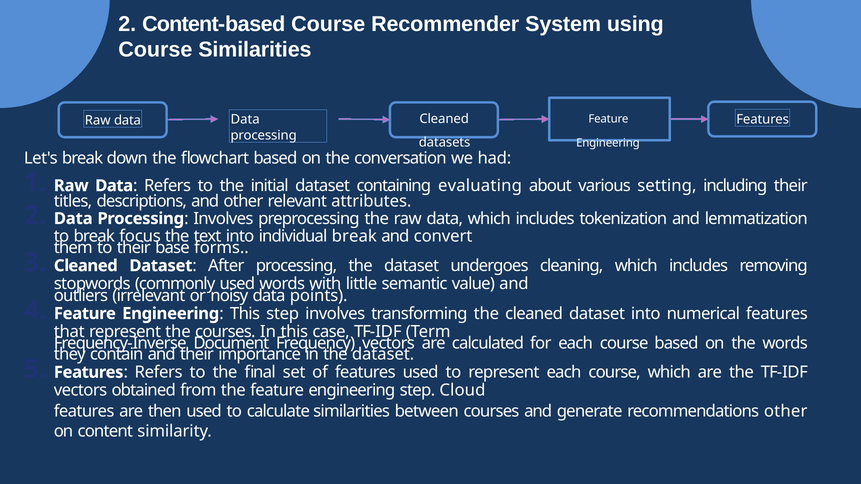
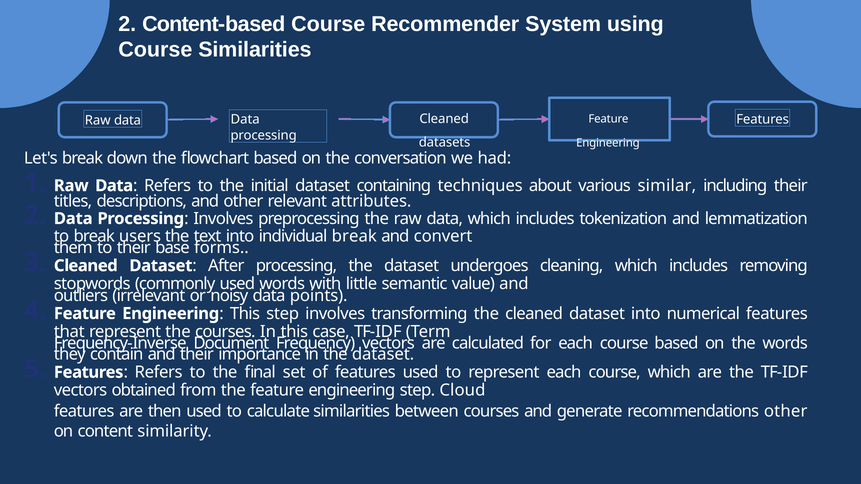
evaluating: evaluating -> techniques (480, 186)
setting: setting -> similar (667, 186)
focus: focus -> users (140, 236)
